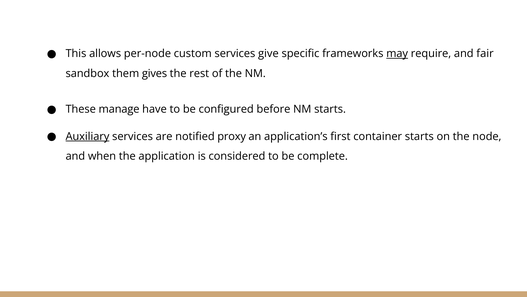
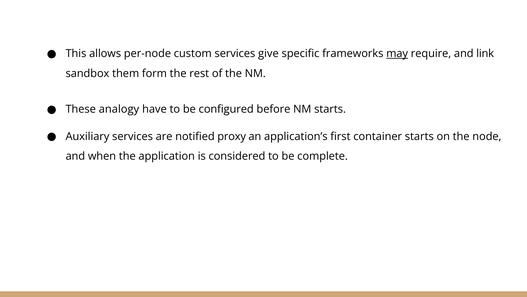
fair: fair -> link (485, 53)
gives: gives -> form (154, 73)
manage: manage -> analogy (119, 109)
Auxiliary underline: present -> none (87, 136)
